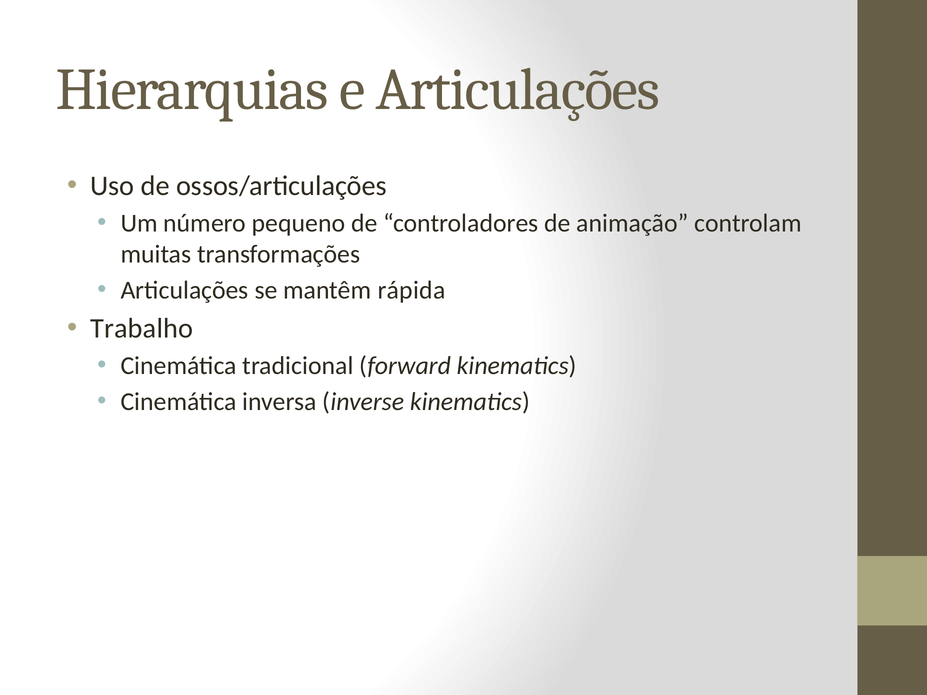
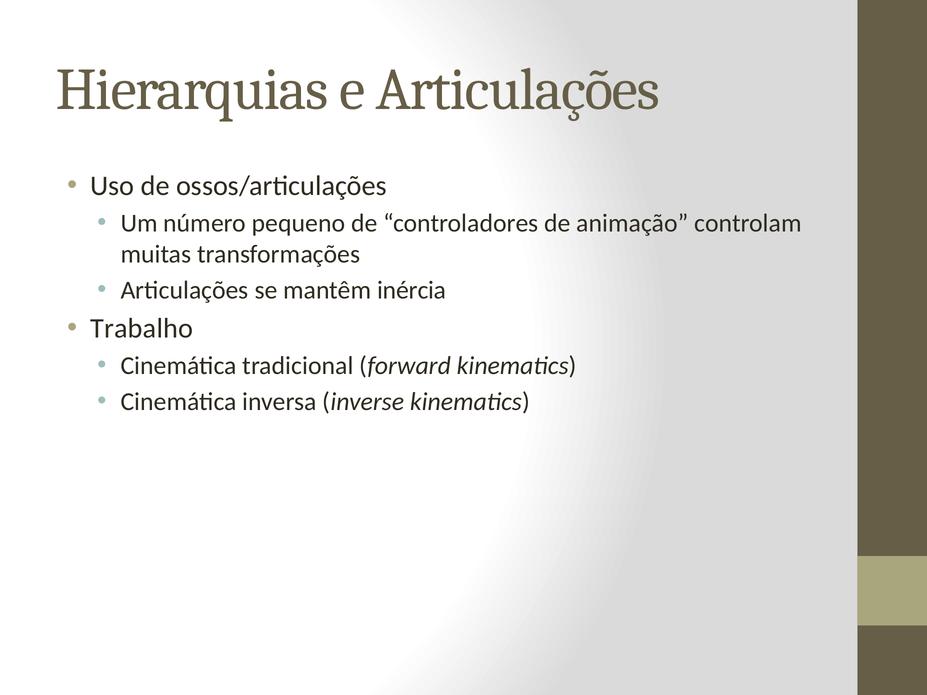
rápida: rápida -> inércia (412, 290)
